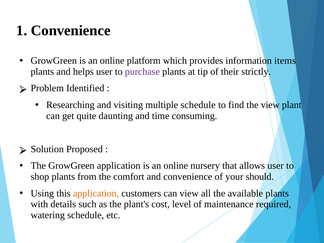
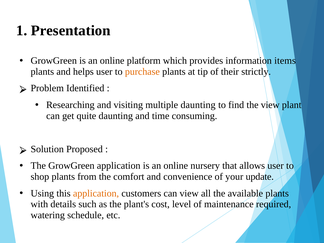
1 Convenience: Convenience -> Presentation (71, 31)
purchase colour: purple -> orange (142, 72)
multiple schedule: schedule -> daunting (198, 105)
should: should -> update (260, 177)
